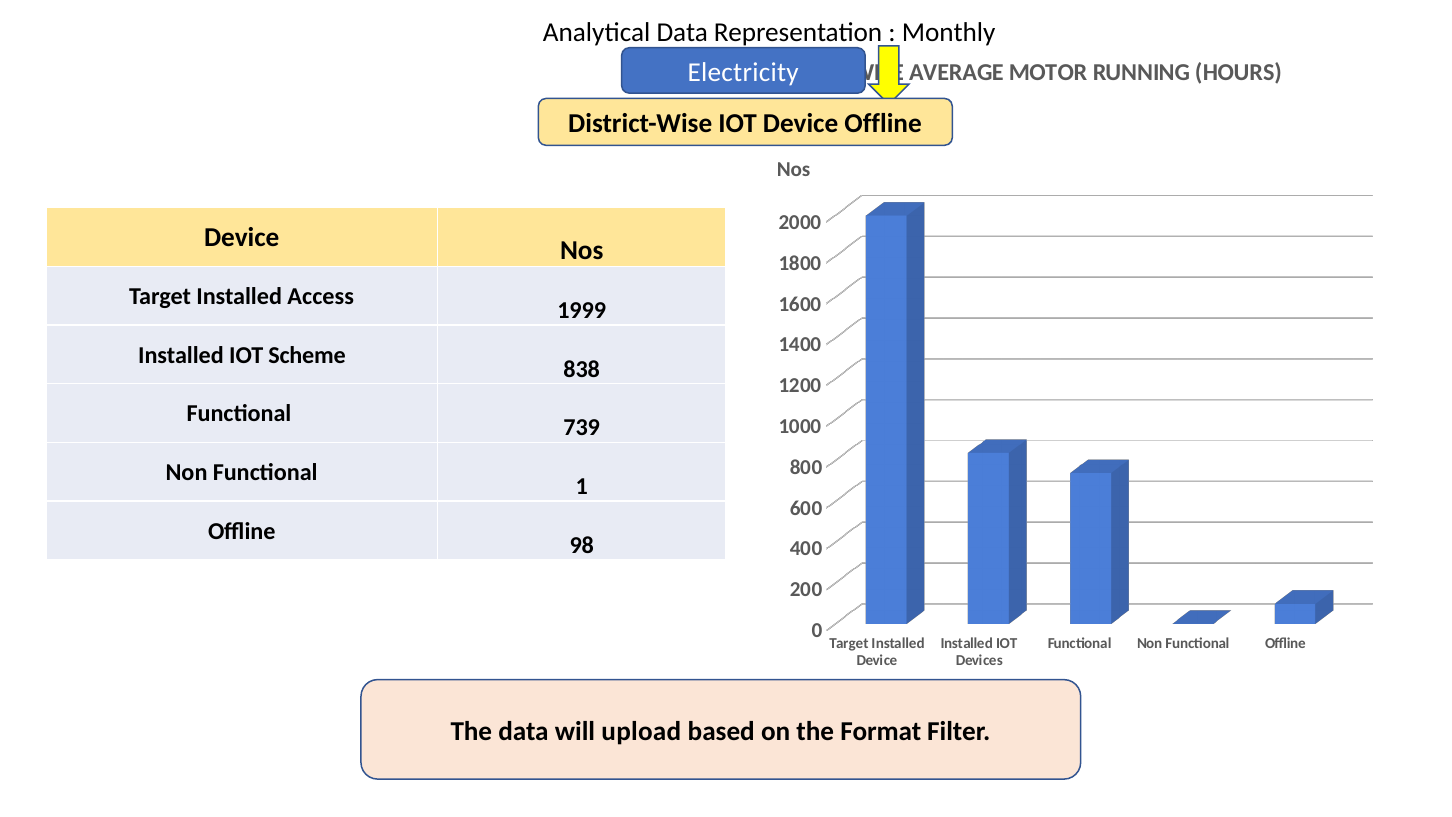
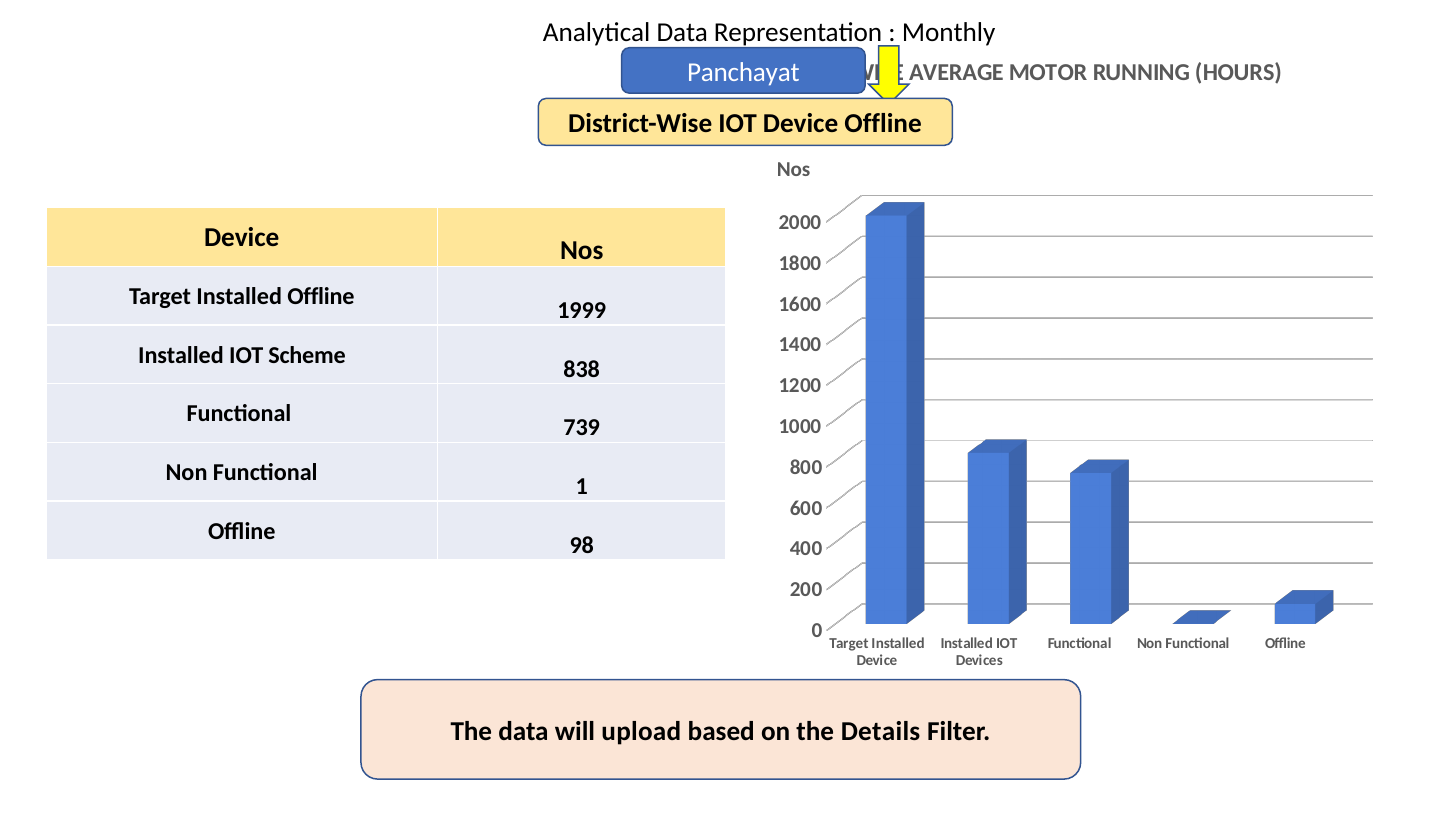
Electricity: Electricity -> Panchayat (743, 72)
Installed Access: Access -> Offline (321, 296)
Format: Format -> Details (881, 731)
